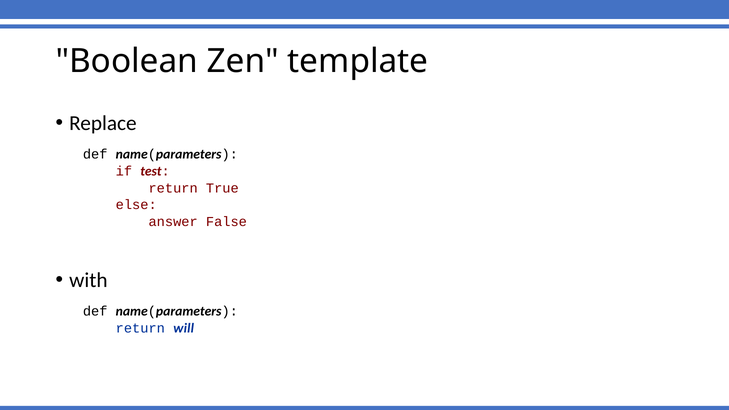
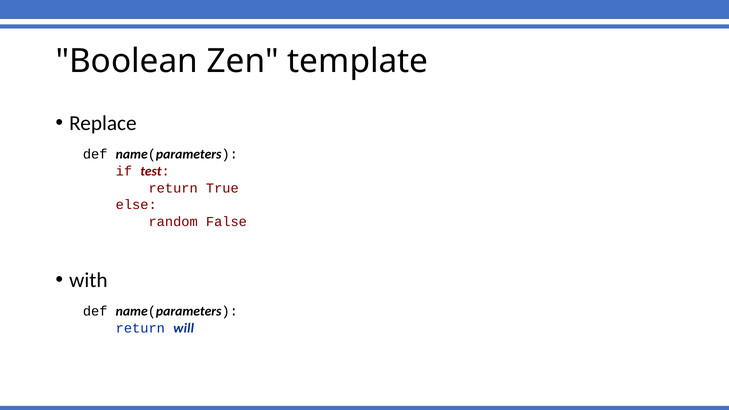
answer: answer -> random (173, 222)
